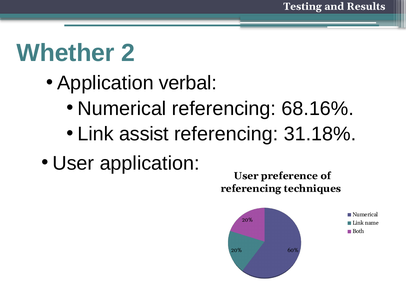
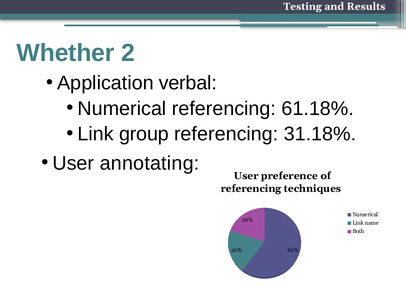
68.16%: 68.16% -> 61.18% (318, 108)
assist: assist -> group (144, 134)
User application: application -> annotating (150, 163)
